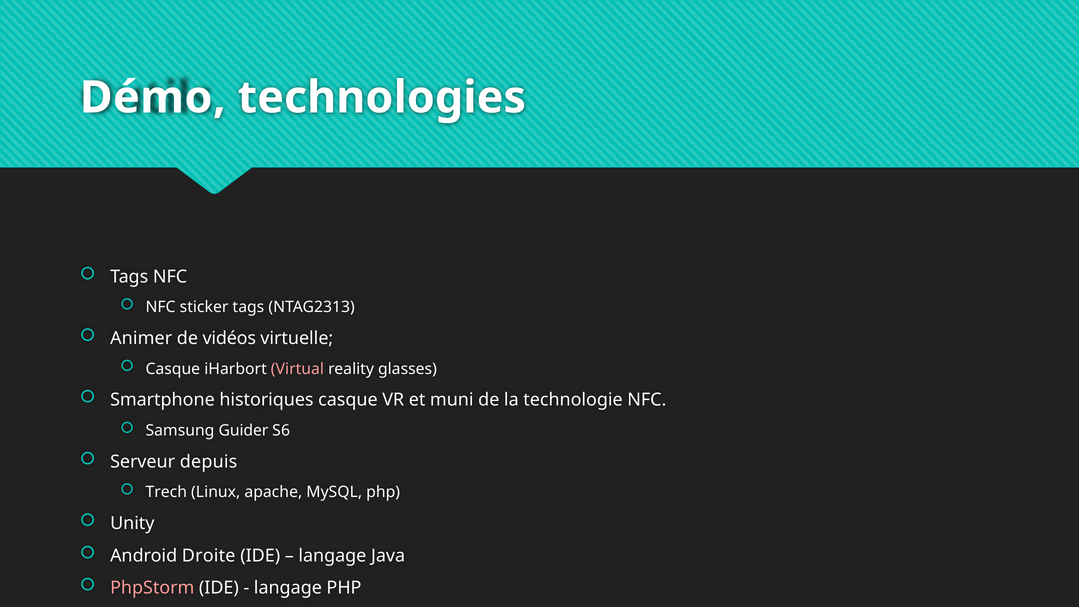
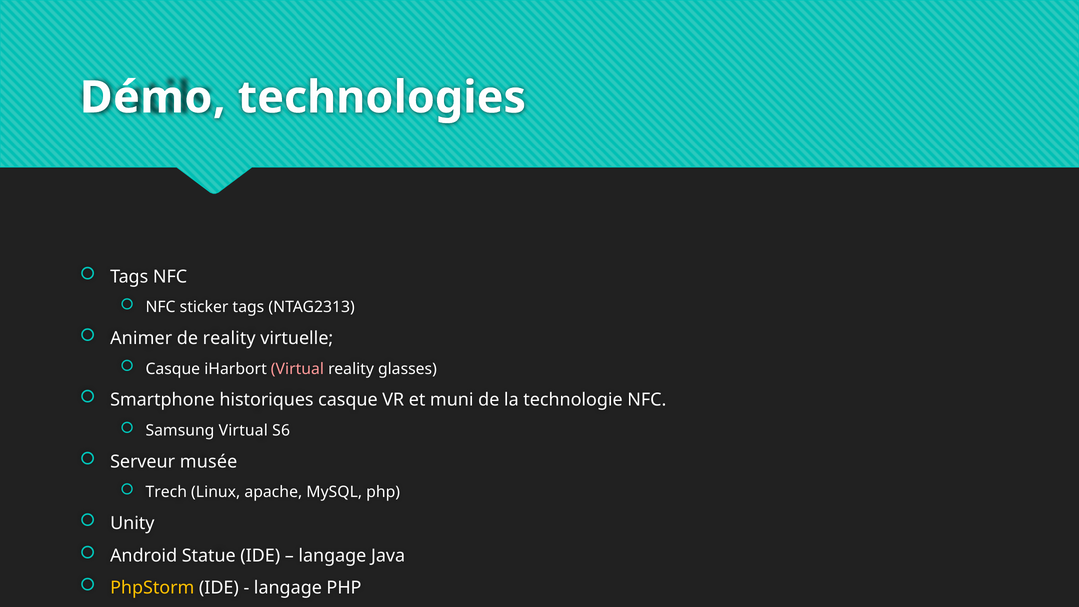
de vidéos: vidéos -> reality (229, 338)
Samsung Guider: Guider -> Virtual (243, 430)
depuis: depuis -> musée (209, 462)
Droite: Droite -> Statue (209, 556)
PhpStorm colour: pink -> yellow (152, 588)
